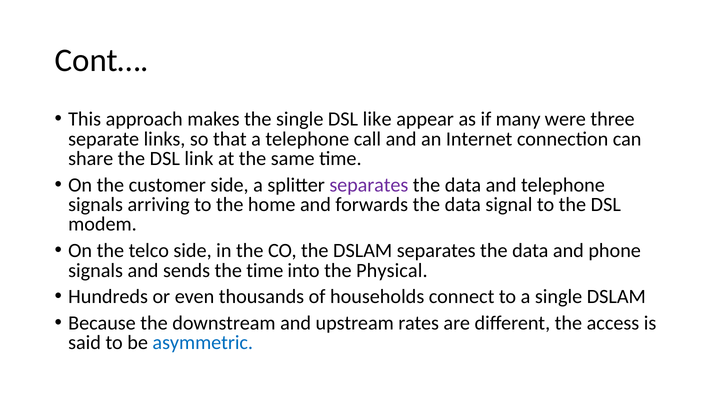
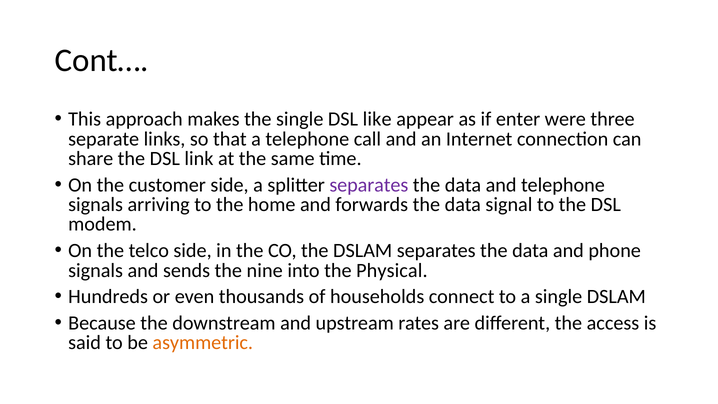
many: many -> enter (518, 119)
the time: time -> nine (265, 270)
asymmetric colour: blue -> orange (203, 343)
